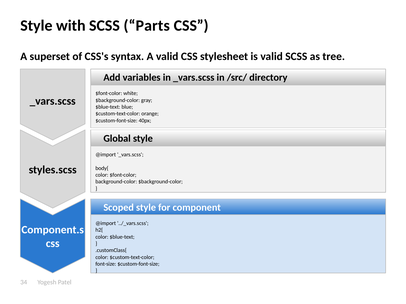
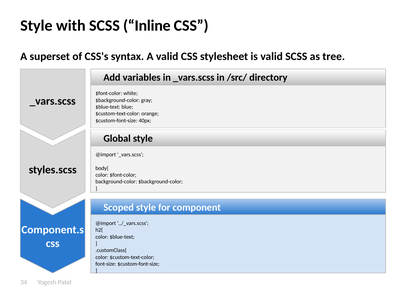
Parts: Parts -> Inline (147, 26)
